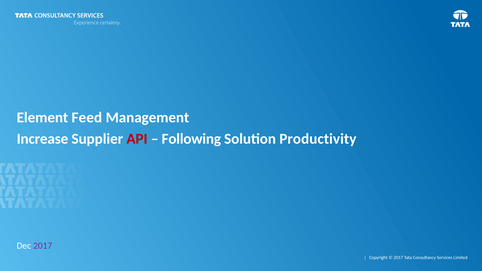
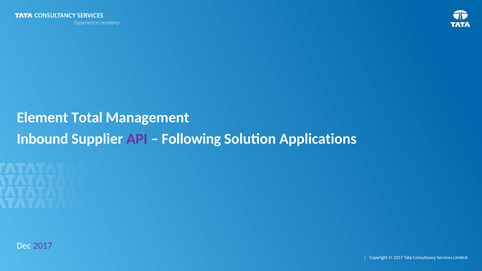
Feed: Feed -> Total (87, 118)
Increase: Increase -> Inbound (42, 139)
API colour: red -> purple (137, 139)
Productivity: Productivity -> Applications (318, 139)
